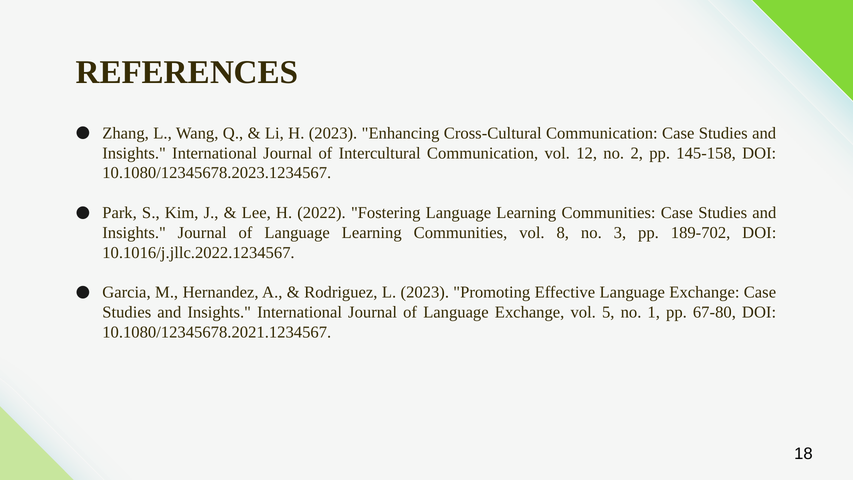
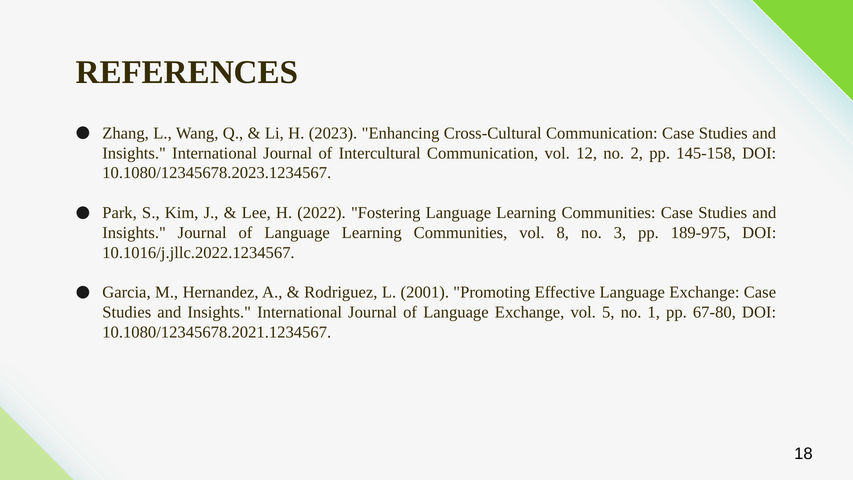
189-702: 189-702 -> 189-975 (701, 233)
L 2023: 2023 -> 2001 (425, 292)
